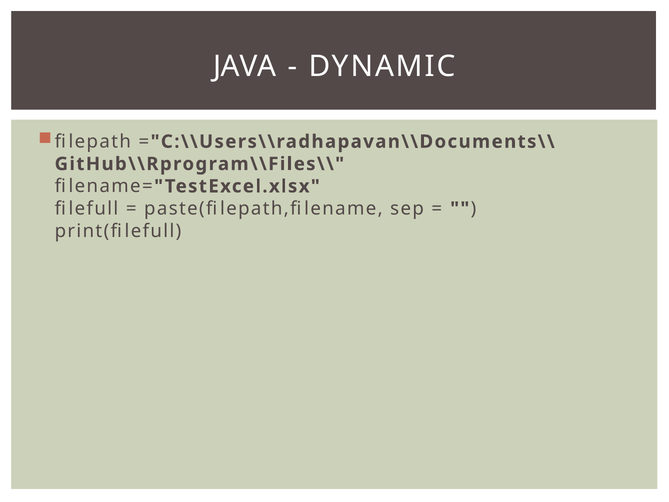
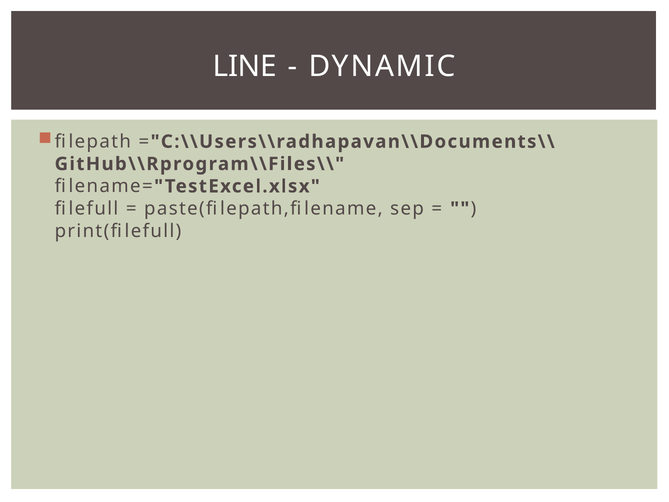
JAVA: JAVA -> LINE (245, 67)
